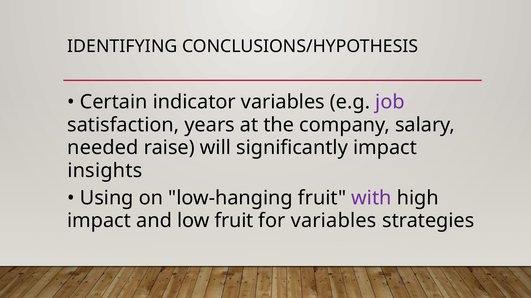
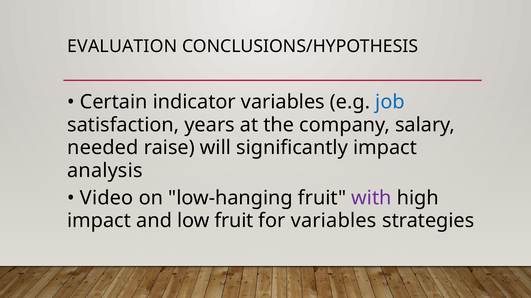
IDENTIFYING: IDENTIFYING -> EVALUATION (122, 46)
job colour: purple -> blue (390, 102)
insights: insights -> analysis (105, 171)
Using: Using -> Video (107, 198)
